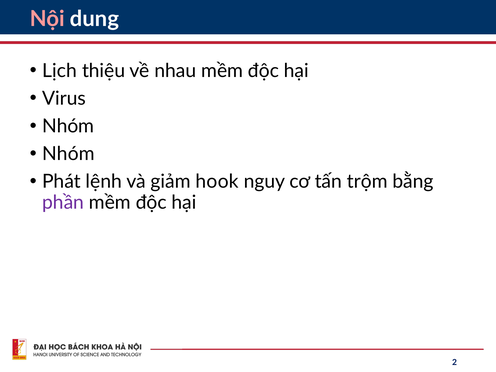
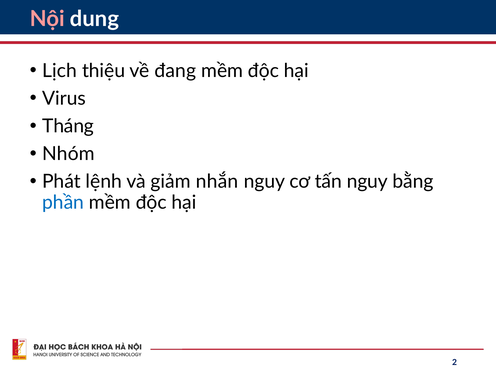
nhau: nhau -> đang (175, 71)
Nhóm: Nhóm -> Tháng (68, 126)
hook: hook -> nhắn (217, 182)
tấn trộm: trộm -> nguy (367, 182)
phần colour: purple -> blue (63, 202)
